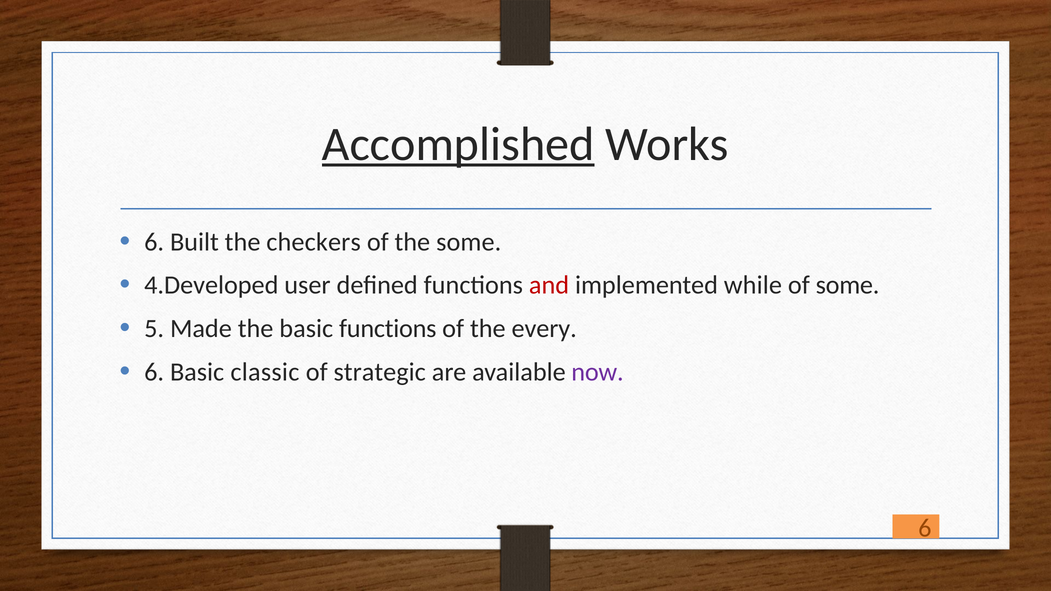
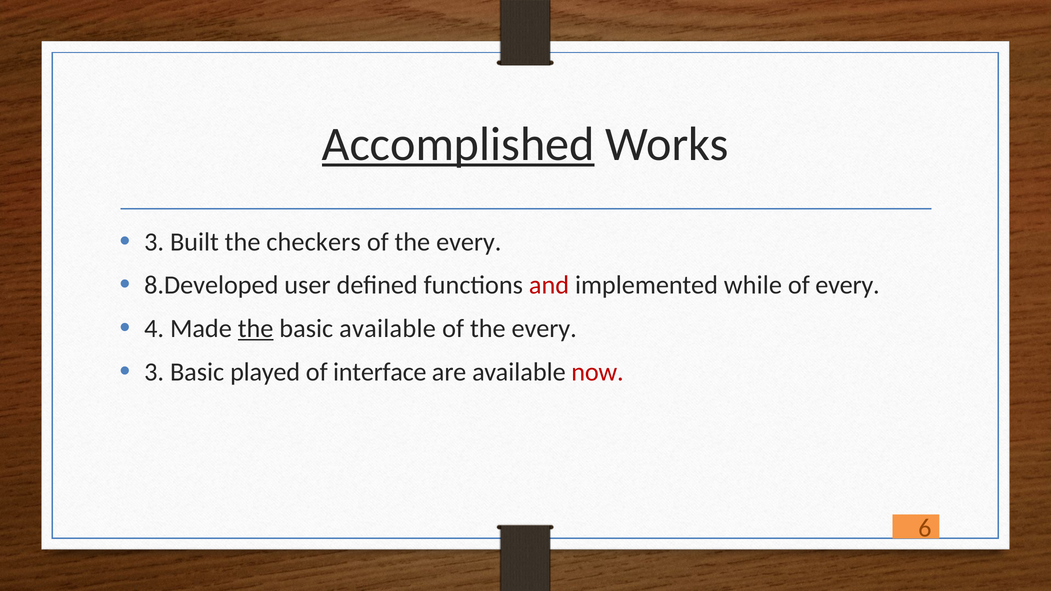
6: 6 -> 3 (154, 242)
some: some -> every (469, 242)
4.Developed: 4.Developed -> 8.Developed (211, 285)
of some: some -> every (848, 285)
5: 5 -> 4 (154, 329)
the underline: none -> present (256, 329)
basic functions: functions -> available (388, 329)
6: 6 -> 3 (154, 372)
classic: classic -> played (265, 372)
strategic: strategic -> interface (380, 372)
now colour: purple -> red (597, 372)
